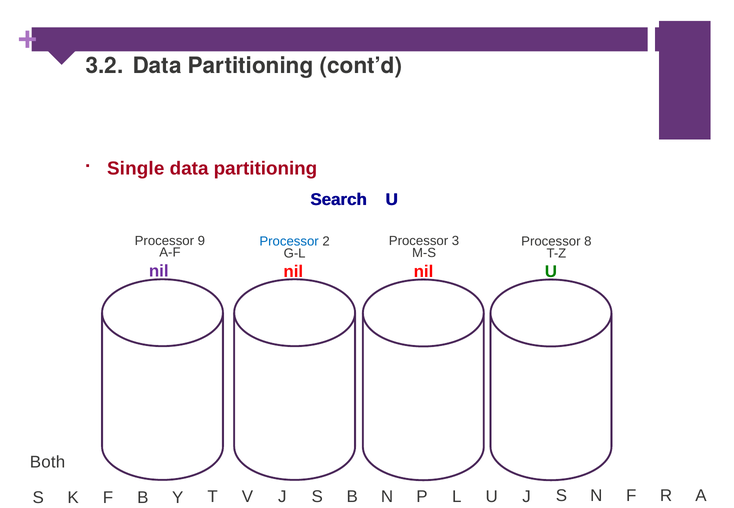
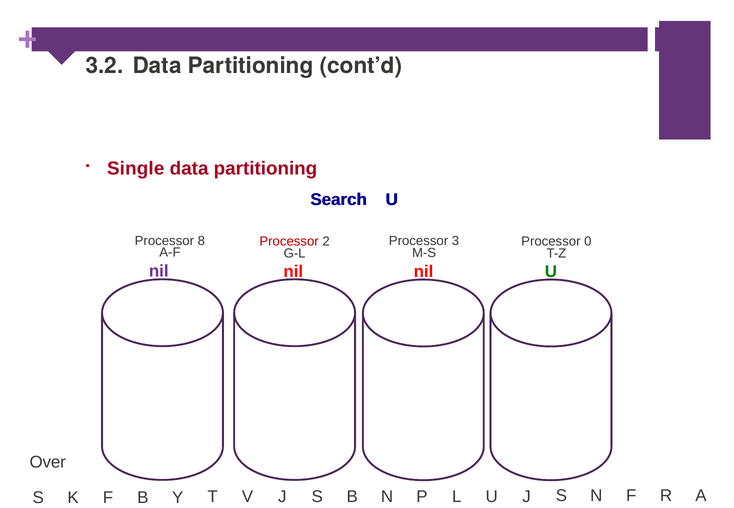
9: 9 -> 8 (201, 241)
Processor colour: blue -> red (289, 241)
8: 8 -> 0 (588, 241)
Both: Both -> Over (48, 462)
